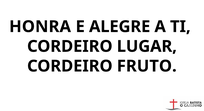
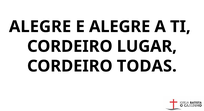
HONRA: HONRA -> ALEGRE (40, 27)
FRUTO: FRUTO -> TODAS (147, 66)
